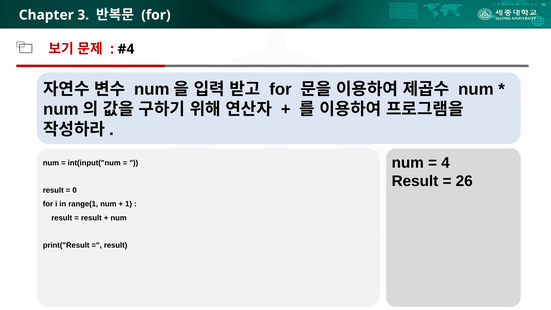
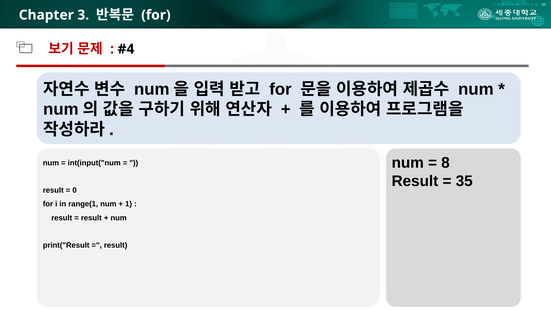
4: 4 -> 8 (445, 163)
26: 26 -> 35 (464, 181)
